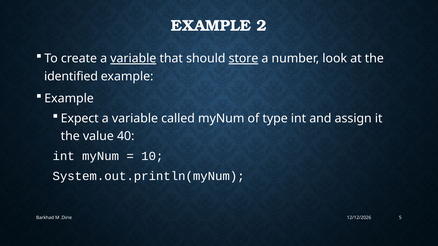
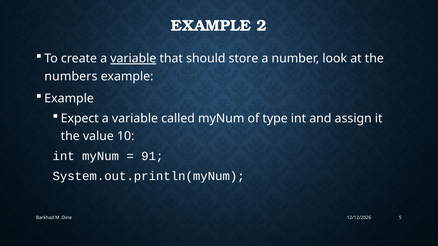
store underline: present -> none (243, 59)
identified: identified -> numbers (71, 76)
40: 40 -> 10 (126, 136)
10: 10 -> 91 (152, 156)
